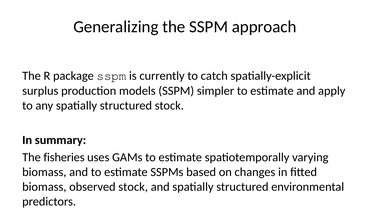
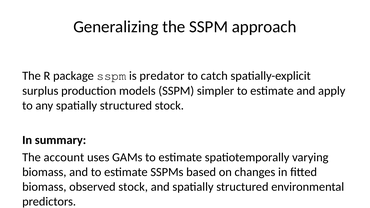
currently: currently -> predator (162, 76)
fisheries: fisheries -> account (64, 157)
